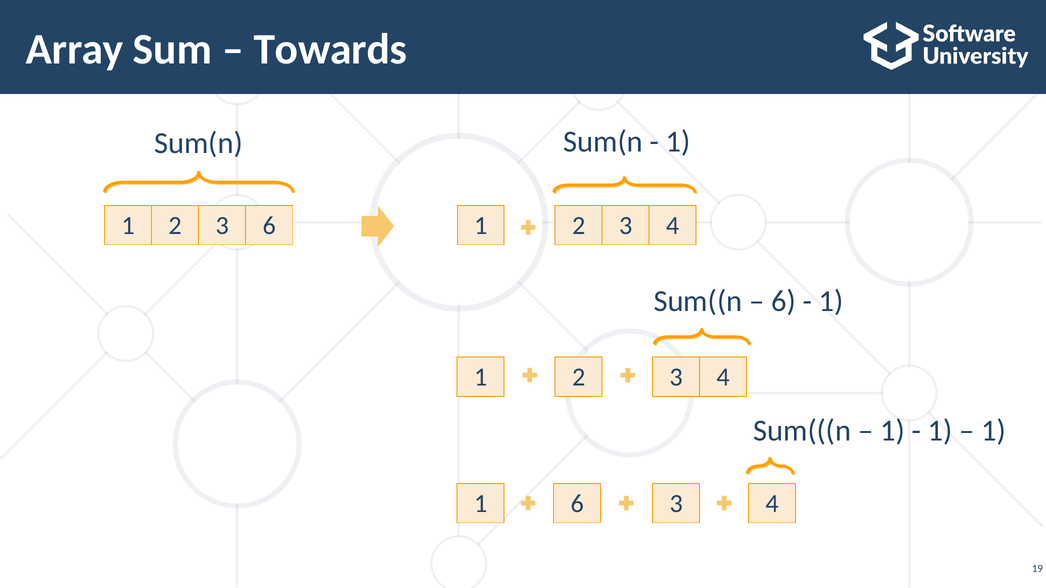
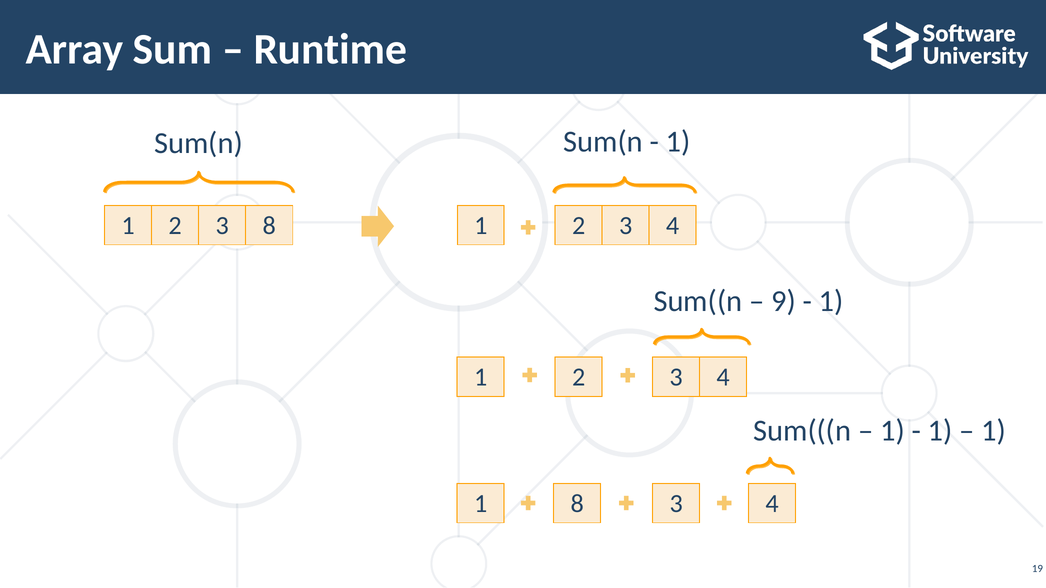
Towards: Towards -> Runtime (330, 50)
3 6: 6 -> 8 (269, 226)
6: 6 -> 9 (783, 301)
1 6: 6 -> 8 (577, 504)
